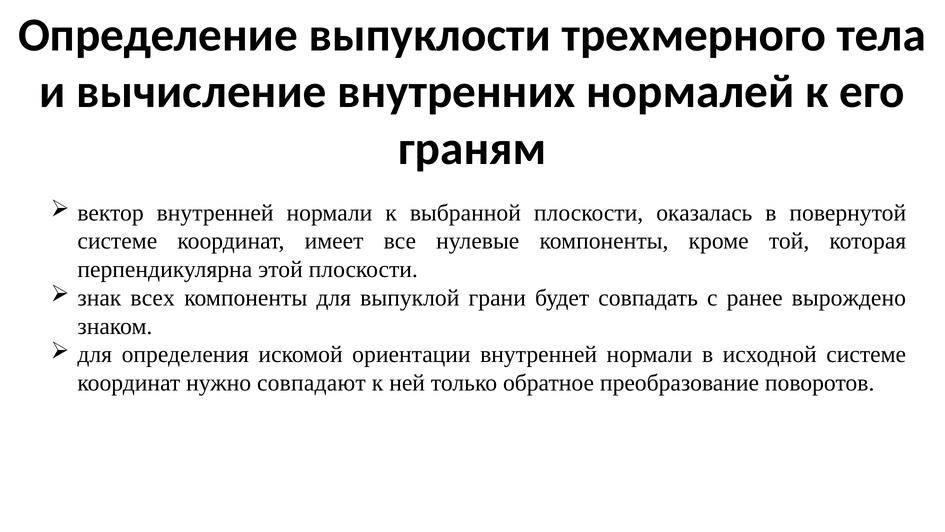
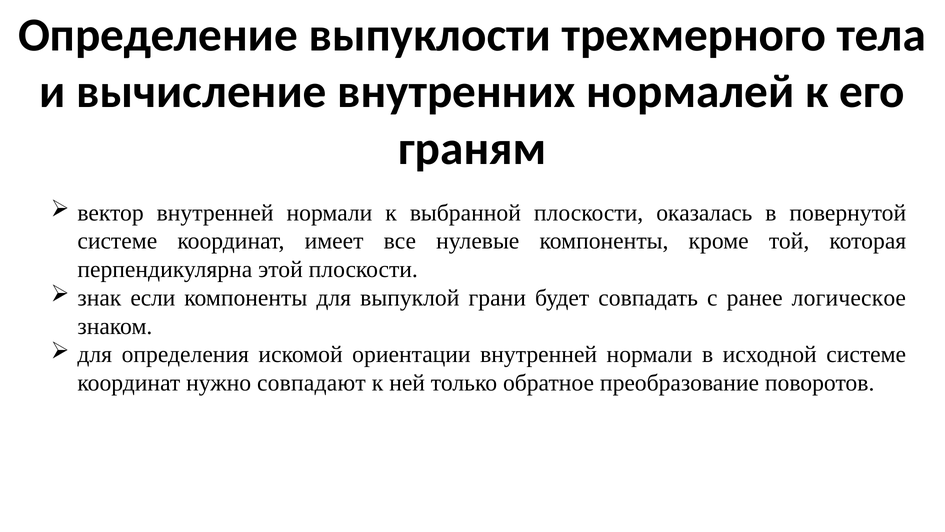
всех: всех -> если (153, 298)
вырождено: вырождено -> логическое (849, 298)
